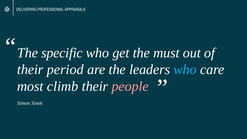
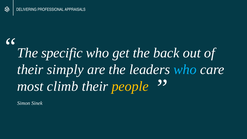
must: must -> back (166, 53)
period: period -> simply (65, 70)
people colour: pink -> yellow (130, 86)
